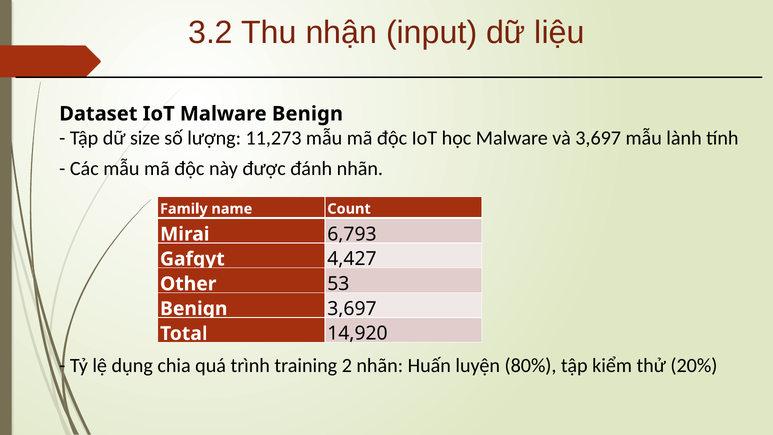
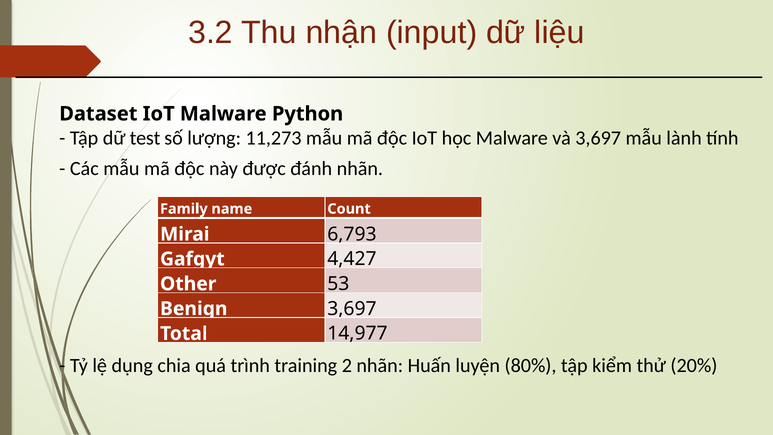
Malware Benign: Benign -> Python (308, 114)
size: size -> test (145, 138)
14,920: 14,920 -> 14,977 (357, 333)
